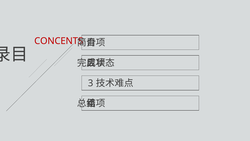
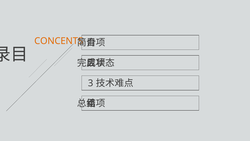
CONCENTS colour: red -> orange (59, 41)
